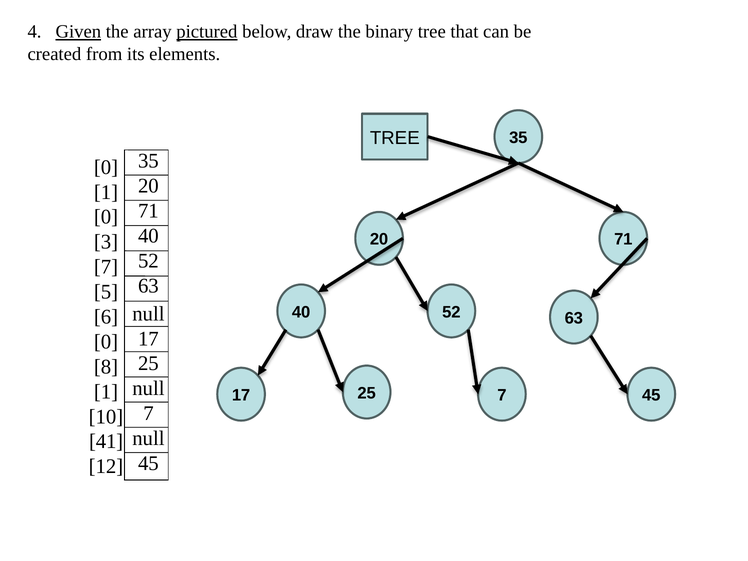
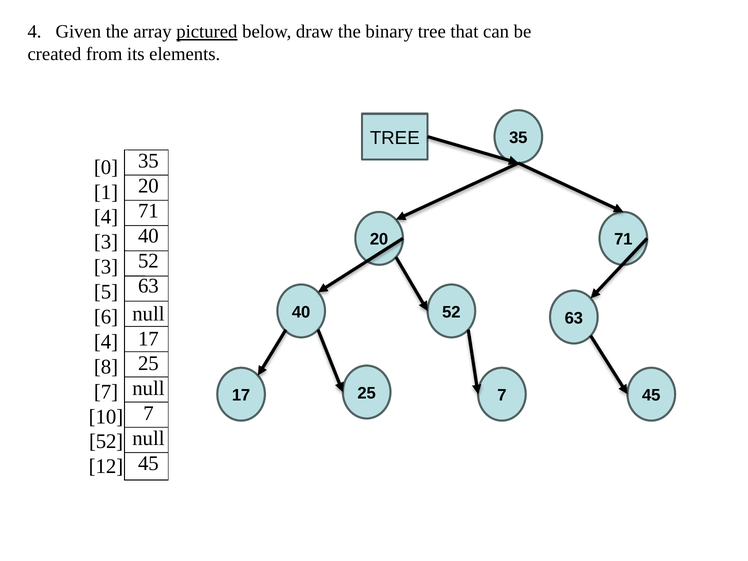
Given underline: present -> none (78, 32)
0: 0 -> 4 (106, 217)
7: 7 -> 3 (106, 267)
0: 0 -> 4 (106, 342)
1: 1 -> 7 (106, 392)
41: 41 -> 52 (106, 442)
